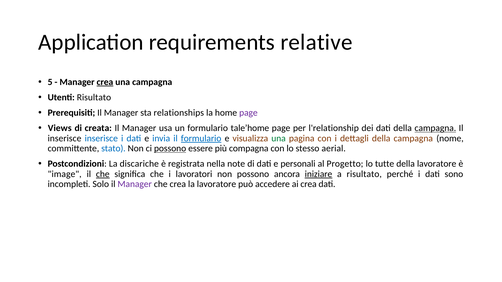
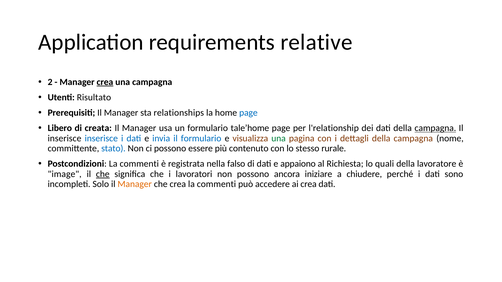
5: 5 -> 2 (50, 82)
page colour: purple -> blue (248, 113)
Views: Views -> Libero (60, 128)
formulario underline: present -> none (201, 138)
possono underline: present -> none (170, 149)
compagna: compagna -> contenuto (249, 149)
aerial: aerial -> rurale (334, 149)
Postcondizioni La discariche: discariche -> commenti (139, 164)
note: note -> falso (236, 164)
personali: personali -> appaiono (298, 164)
Progetto: Progetto -> Richiesta (345, 164)
tutte: tutte -> quali (385, 164)
iniziare underline: present -> none (319, 174)
a risultato: risultato -> chiudere (364, 174)
Manager colour: purple -> orange (135, 184)
crea la lavoratore: lavoratore -> commenti (216, 184)
